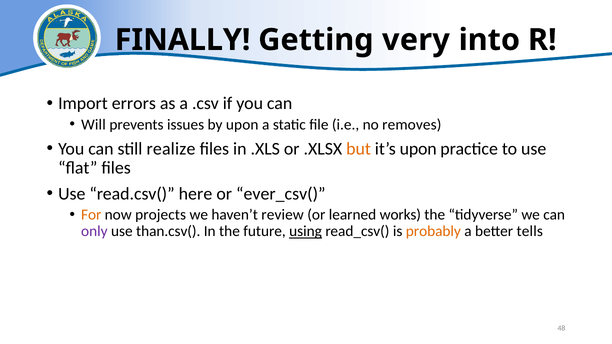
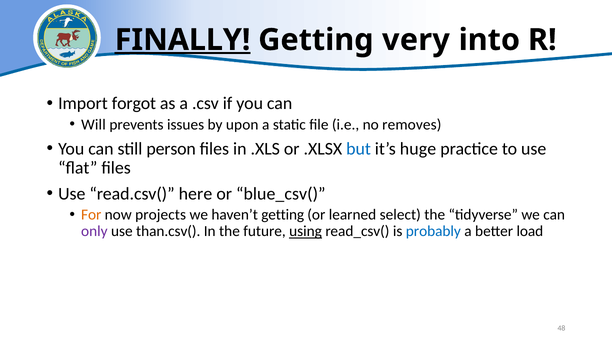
FINALLY underline: none -> present (183, 40)
errors: errors -> forgot (134, 103)
realize: realize -> person (171, 149)
but colour: orange -> blue (359, 149)
it’s upon: upon -> huge (418, 149)
ever_csv(: ever_csv( -> blue_csv( (281, 194)
haven’t review: review -> getting (283, 215)
works: works -> select (400, 215)
probably colour: orange -> blue (433, 231)
tells: tells -> load (530, 231)
